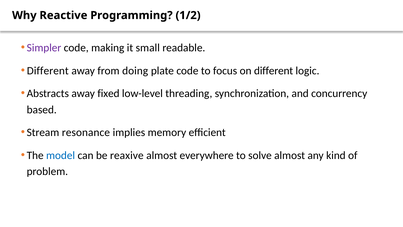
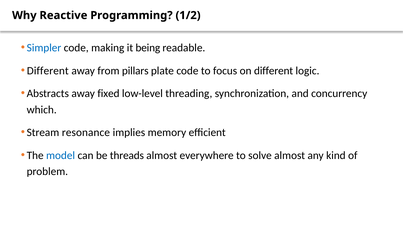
Simpler colour: purple -> blue (44, 48)
small: small -> being (148, 48)
doing: doing -> pillars (135, 71)
based: based -> which (42, 110)
reaxive: reaxive -> threads (127, 155)
